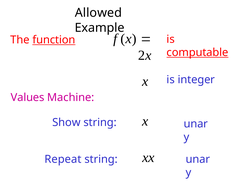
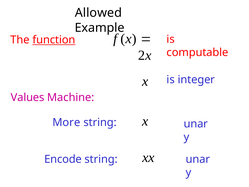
computable underline: present -> none (198, 52)
Show: Show -> More (66, 122)
Repeat: Repeat -> Encode (63, 159)
